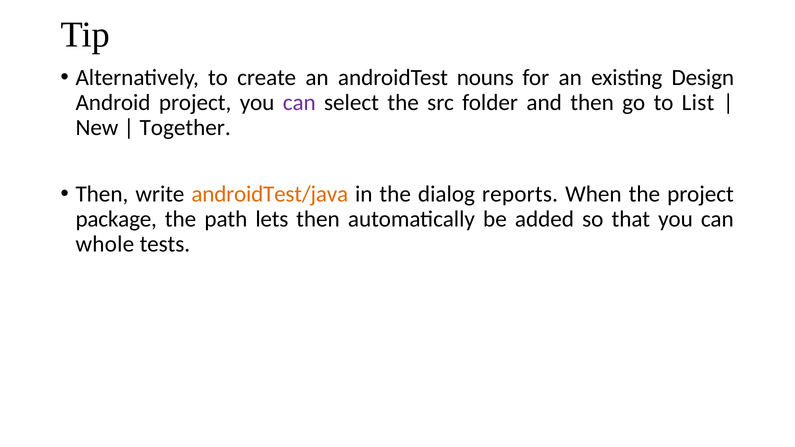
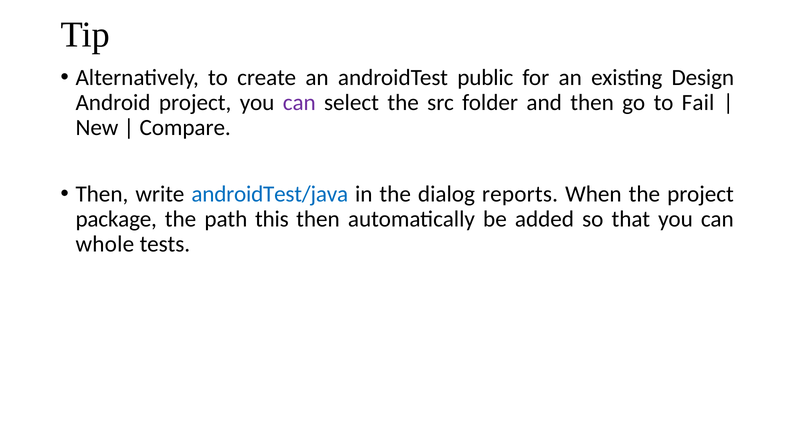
nouns: nouns -> public (485, 77)
List: List -> Fail (698, 102)
Together: Together -> Compare (185, 127)
androidTest/java colour: orange -> blue (270, 194)
lets: lets -> this (272, 219)
